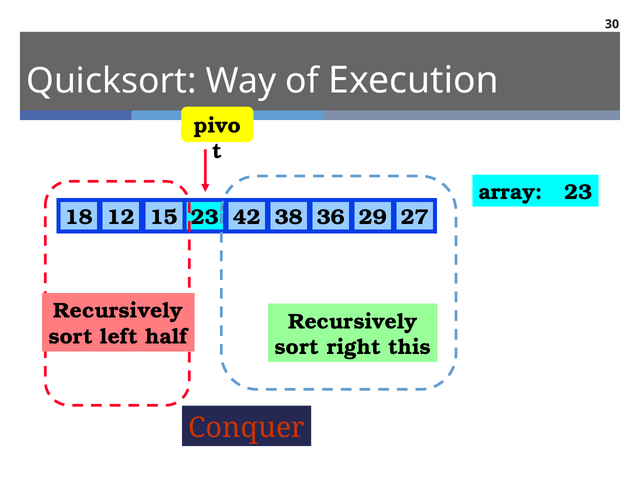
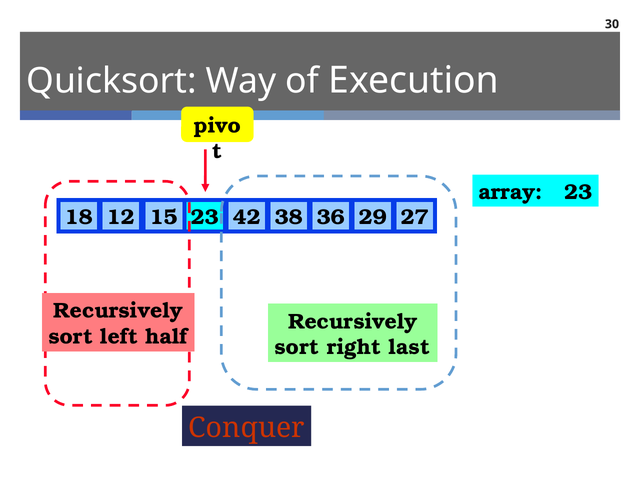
this: this -> last (409, 347)
